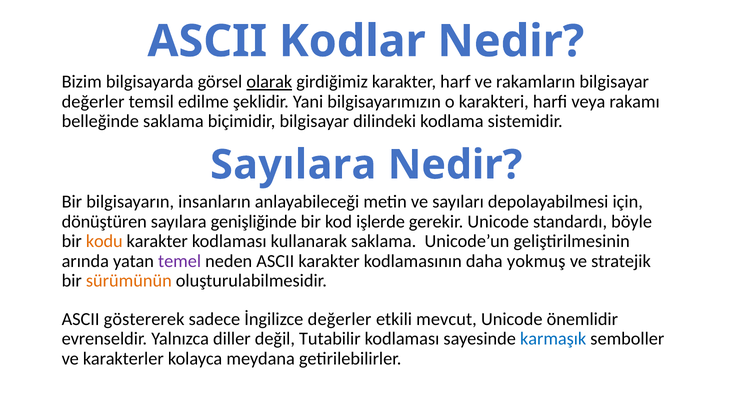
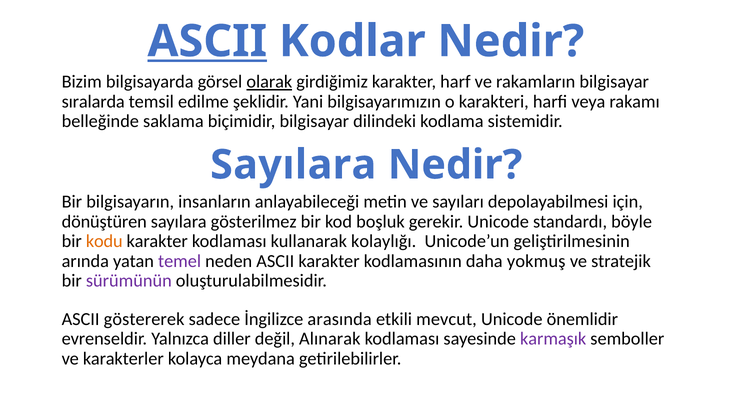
ASCII underline: none -> present (207, 41)
değerler: değerler -> sıralarda (93, 102)
genişliğinde: genişliğinde -> gösterilmez (254, 221)
işlerde: işlerde -> boşluk (380, 221)
kullanarak saklama: saklama -> kolaylığı (384, 241)
sürümünün colour: orange -> purple (129, 281)
İngilizce değerler: değerler -> arasında (340, 319)
Tutabilir: Tutabilir -> Alınarak (330, 339)
karmaşık colour: blue -> purple (553, 339)
